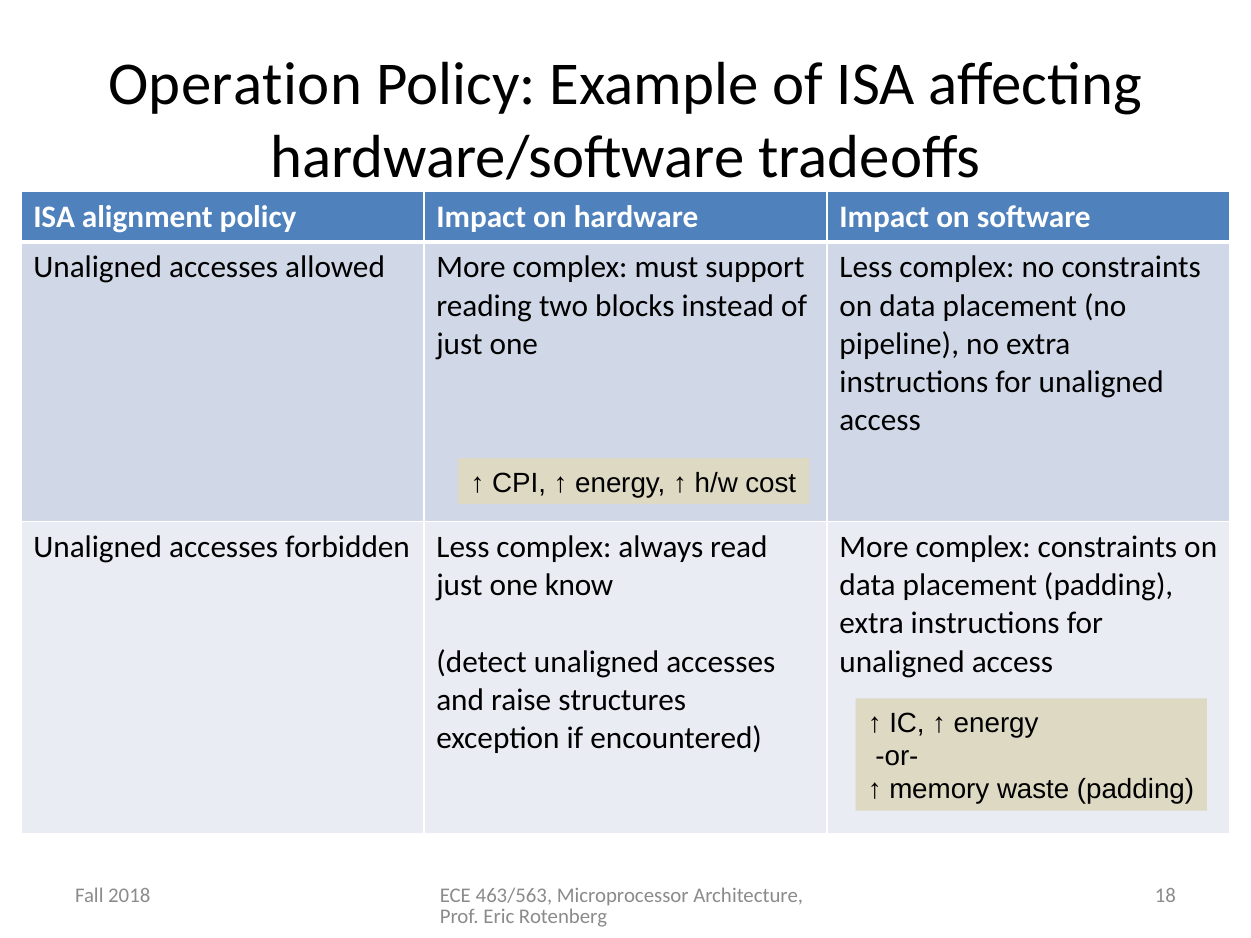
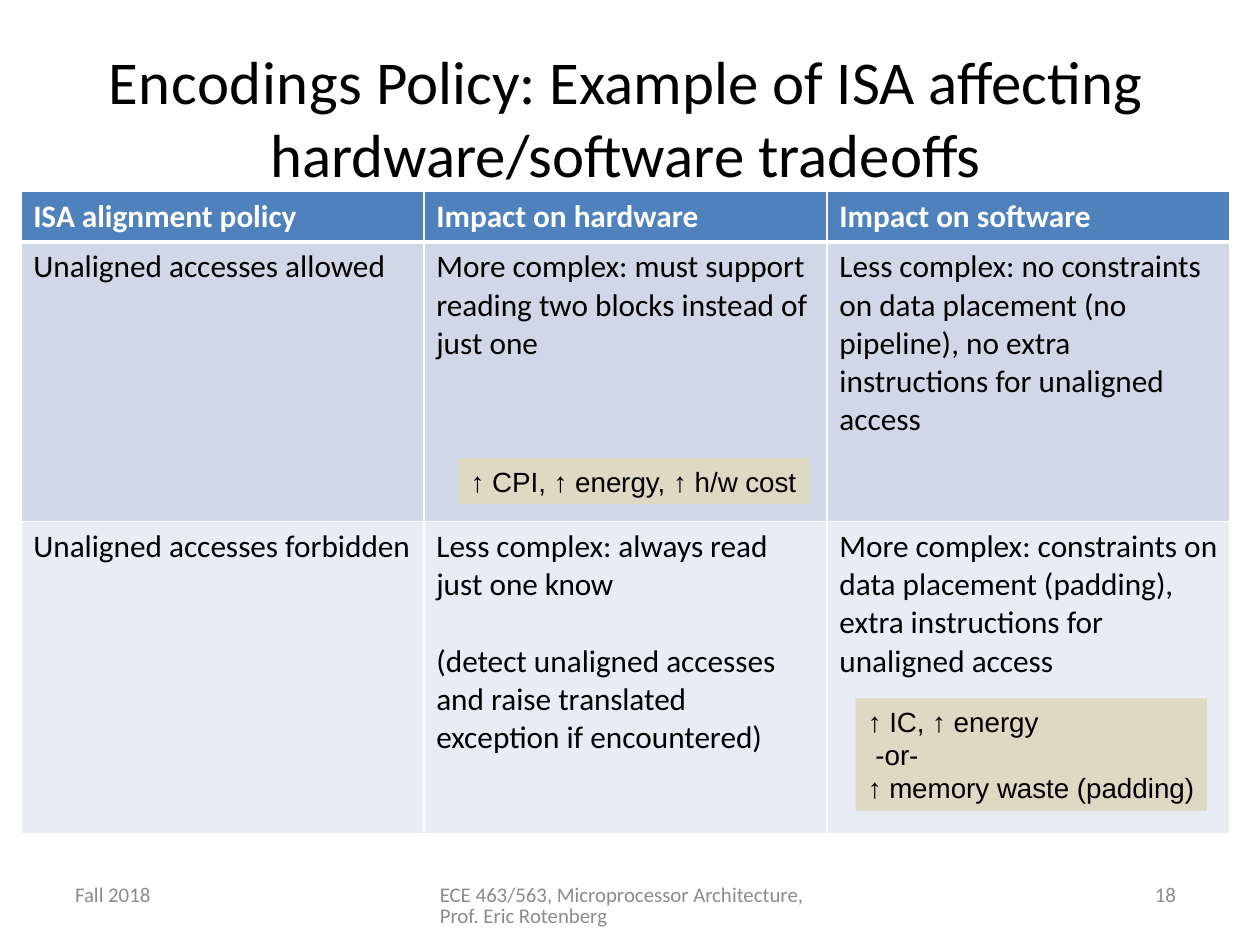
Operation: Operation -> Encodings (235, 85)
structures: structures -> translated (622, 700)
